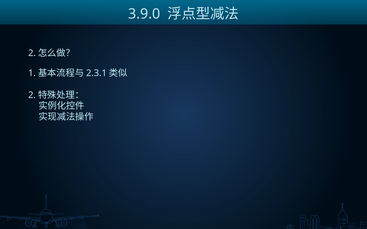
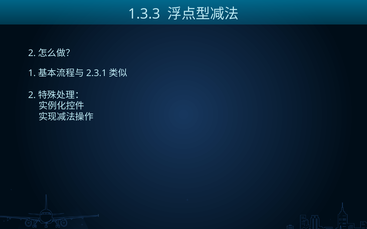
3.9.0: 3.9.0 -> 1.3.3 (144, 14)
